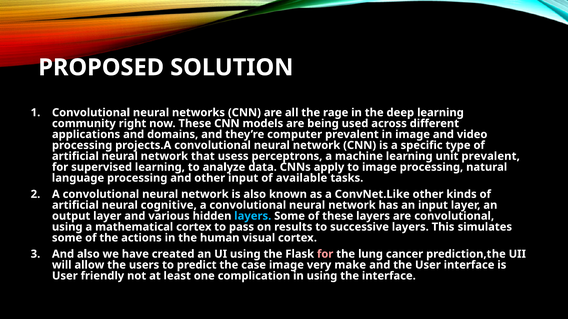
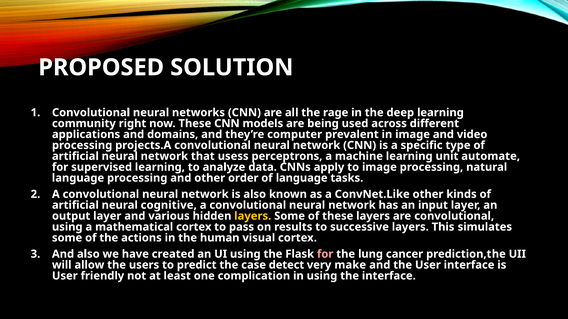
unit prevalent: prevalent -> automate (491, 156)
other input: input -> order (243, 178)
of available: available -> language (302, 178)
layers colour: light blue -> yellow (253, 216)
case image: image -> detect (286, 265)
